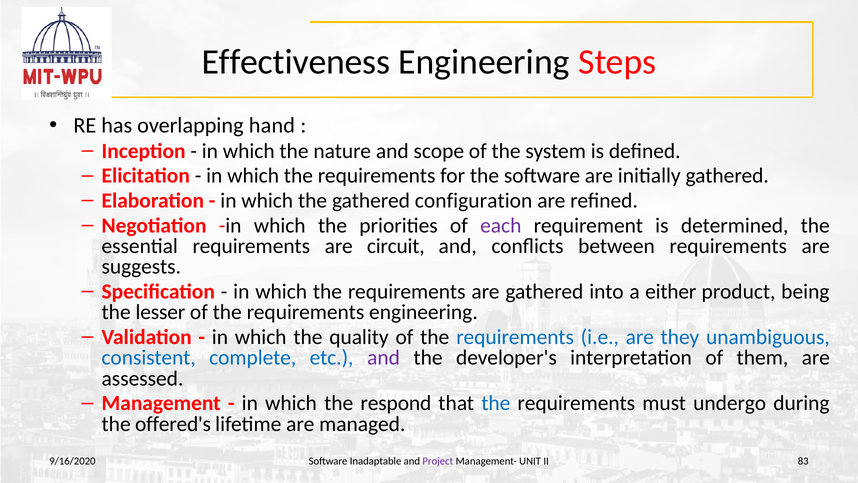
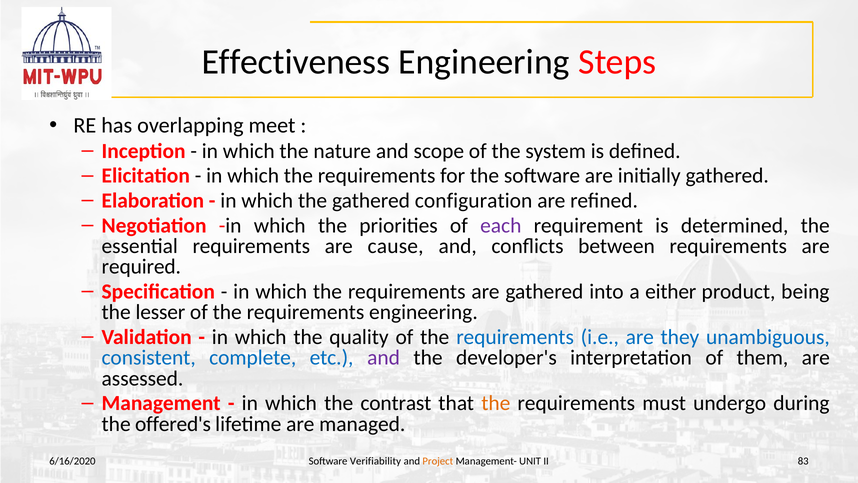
hand: hand -> meet (272, 126)
circuit: circuit -> cause (396, 246)
suggests: suggests -> required (141, 267)
respond: respond -> contrast (396, 403)
the colour: blue -> orange (496, 403)
9/16/2020: 9/16/2020 -> 6/16/2020 (72, 461)
Inadaptable: Inadaptable -> Verifiability (375, 461)
Project colour: purple -> orange (438, 461)
